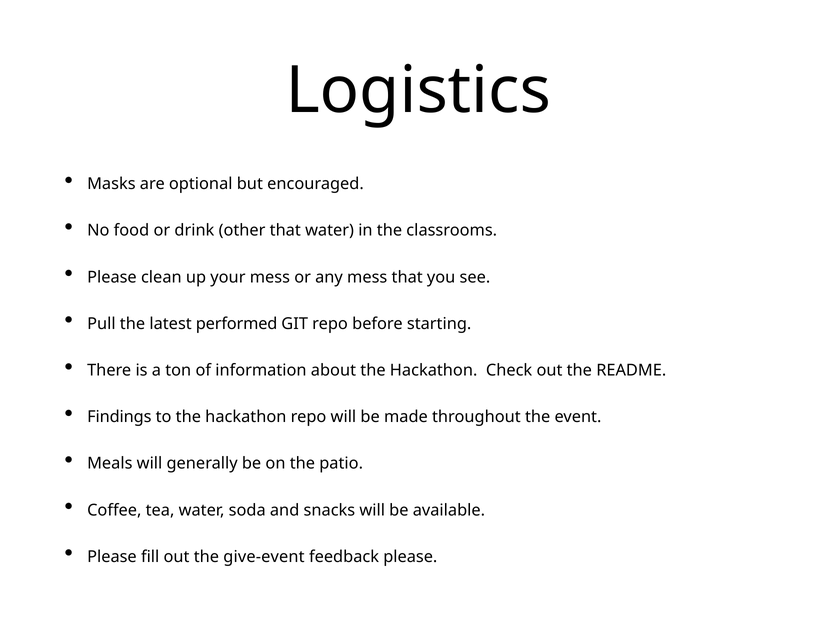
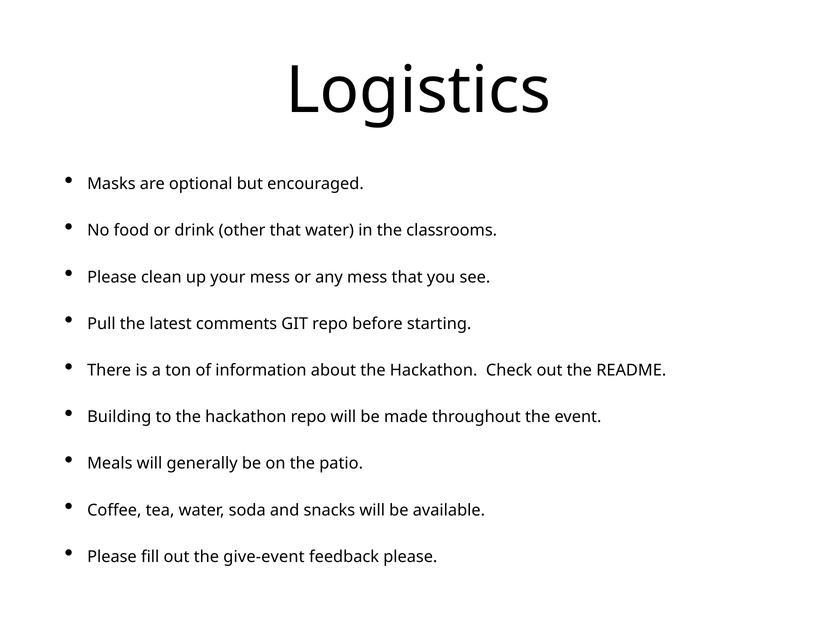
performed: performed -> comments (237, 324)
Findings: Findings -> Building (119, 417)
